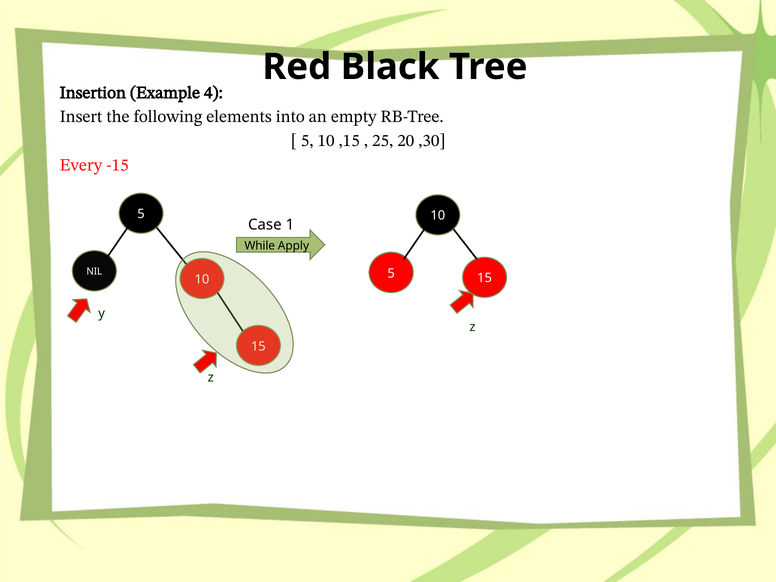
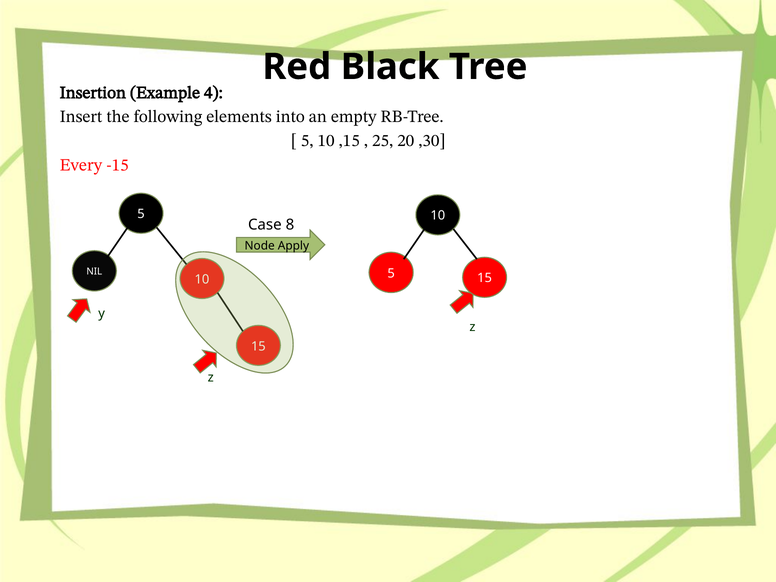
1: 1 -> 8 (290, 225)
While: While -> Node (260, 246)
